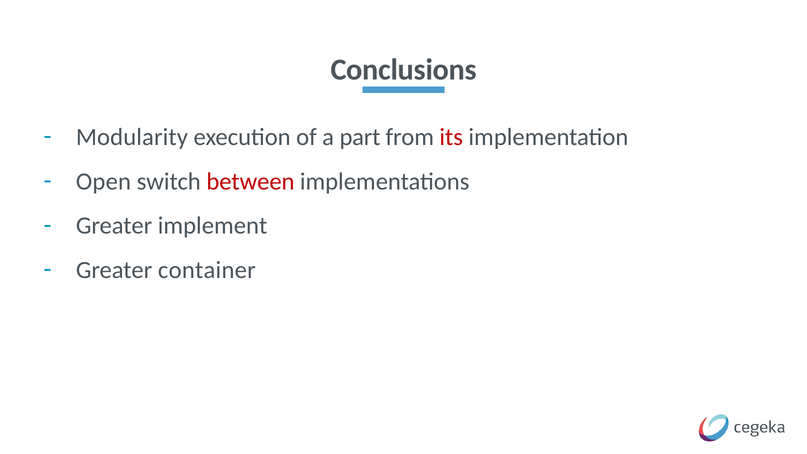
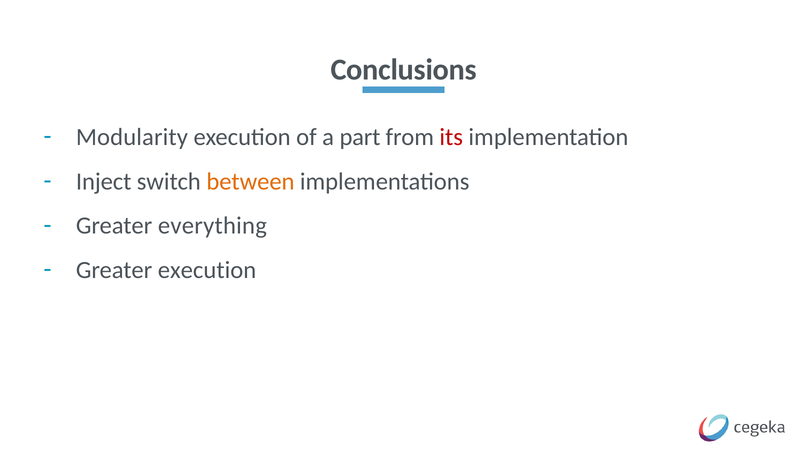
Open: Open -> Inject (104, 181)
between colour: red -> orange (250, 181)
implement: implement -> everything (212, 226)
Greater container: container -> execution (207, 270)
